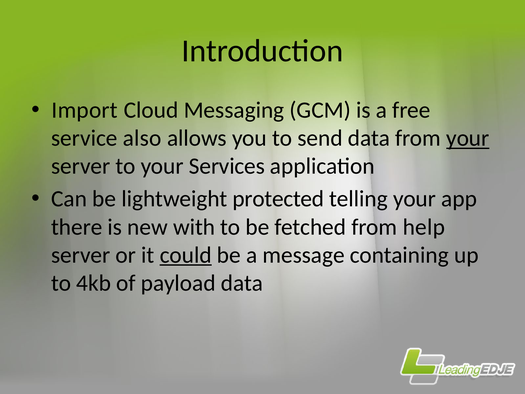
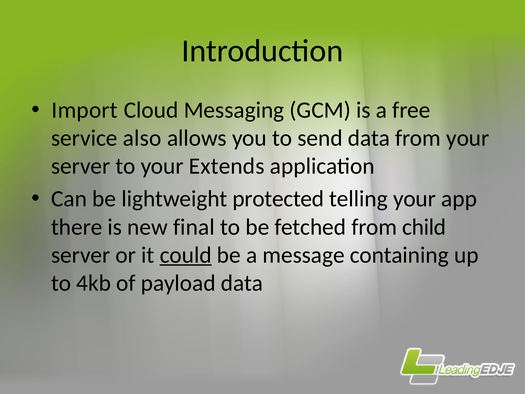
your underline: present -> none (468, 138)
Services: Services -> Extends (227, 166)
with: with -> final (194, 227)
help: help -> child (424, 227)
